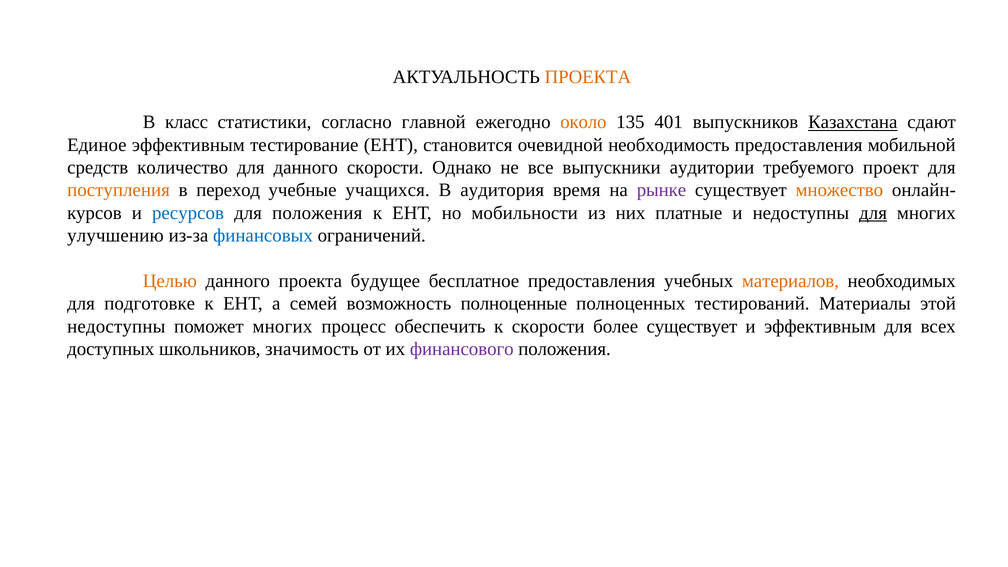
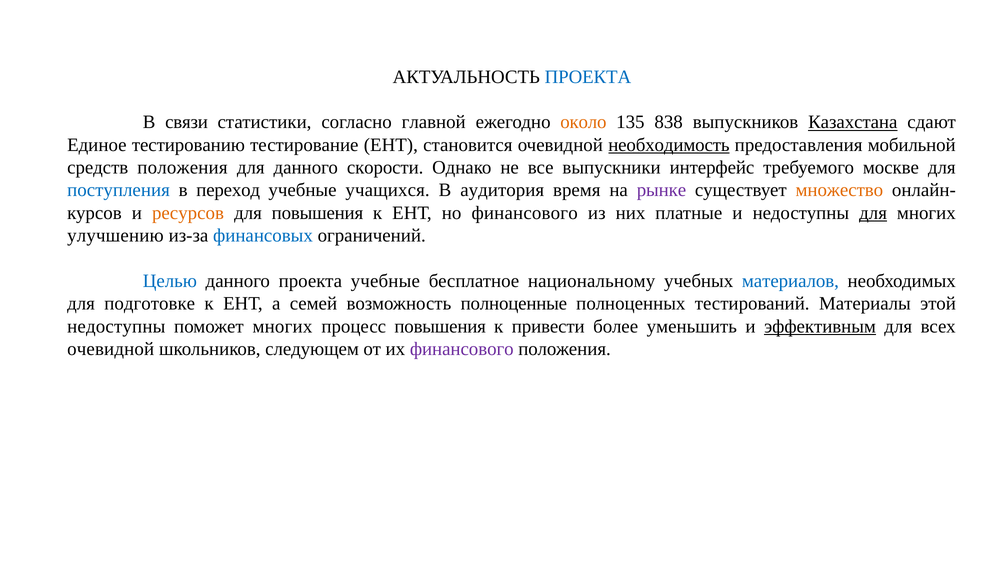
ПРОЕКТА colour: orange -> blue (588, 77)
класс: класс -> связи (187, 122)
401: 401 -> 838 (669, 122)
Единое эффективным: эффективным -> тестированию (188, 145)
необходимость underline: none -> present (669, 145)
средств количество: количество -> положения (182, 168)
аудитории: аудитории -> интерфейс (712, 168)
проект: проект -> москве (891, 168)
поступления colour: orange -> blue (119, 190)
ресурсов colour: blue -> orange (188, 213)
для положения: положения -> повышения (317, 213)
но мобильности: мобильности -> финансового (525, 213)
Целью colour: orange -> blue (170, 281)
проекта будущее: будущее -> учебные (385, 281)
бесплатное предоставления: предоставления -> национальному (592, 281)
материалов colour: orange -> blue (790, 281)
процесс обеспечить: обеспечить -> повышения (440, 326)
к скорости: скорости -> привести (548, 326)
более существует: существует -> уменьшить (692, 326)
эффективным underline: none -> present (820, 326)
доступных: доступных -> очевидной (111, 349)
значимость: значимость -> следующем (312, 349)
